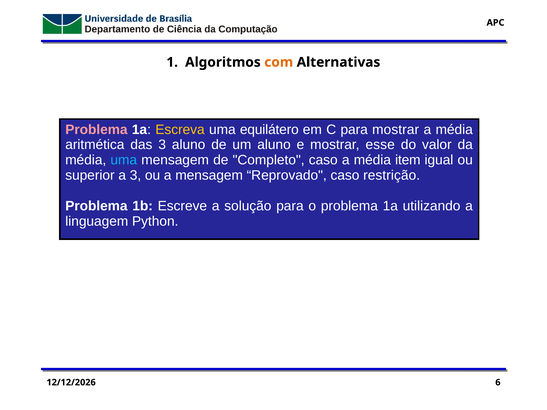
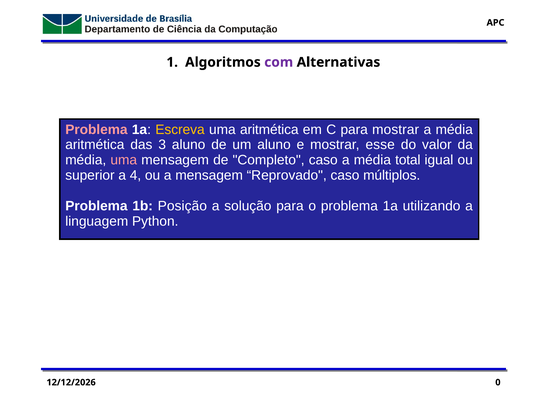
com colour: orange -> purple (279, 62)
uma equilátero: equilátero -> aritmética (269, 130)
uma colour: light blue -> pink (124, 160)
item: item -> total (408, 160)
a 3: 3 -> 4 (135, 176)
restrição: restrição -> múltiplos (392, 176)
Escreve: Escreve -> Posição (182, 206)
6: 6 -> 0 (498, 383)
